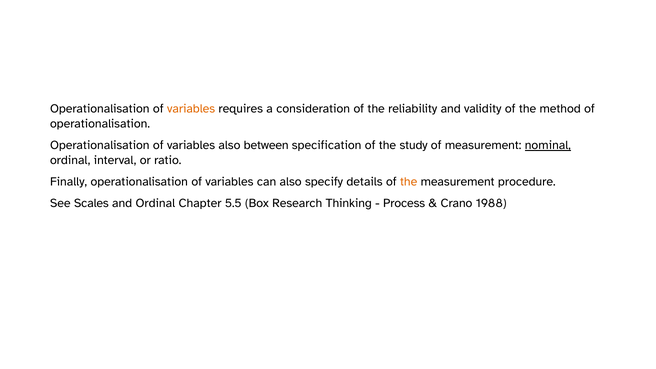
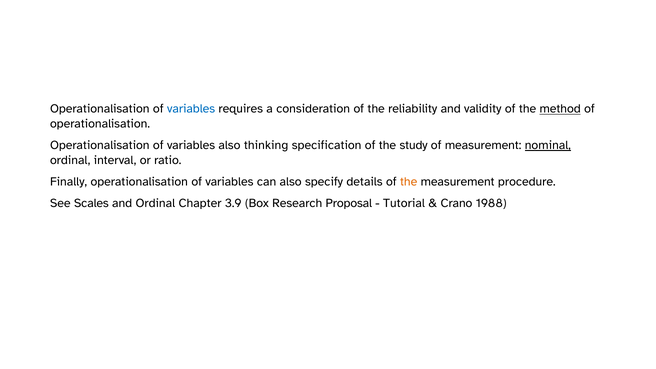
variables colour: orange -> blue (191, 109)
method underline: none -> present (560, 109)
between: between -> thinking (266, 145)
5.5: 5.5 -> 3.9 (233, 203)
Thinking: Thinking -> Proposal (349, 203)
Process: Process -> Tutorial (404, 203)
